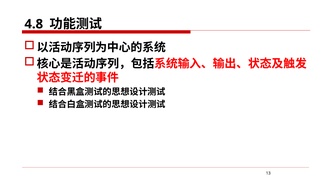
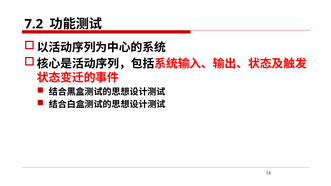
4.8: 4.8 -> 7.2 (34, 24)
